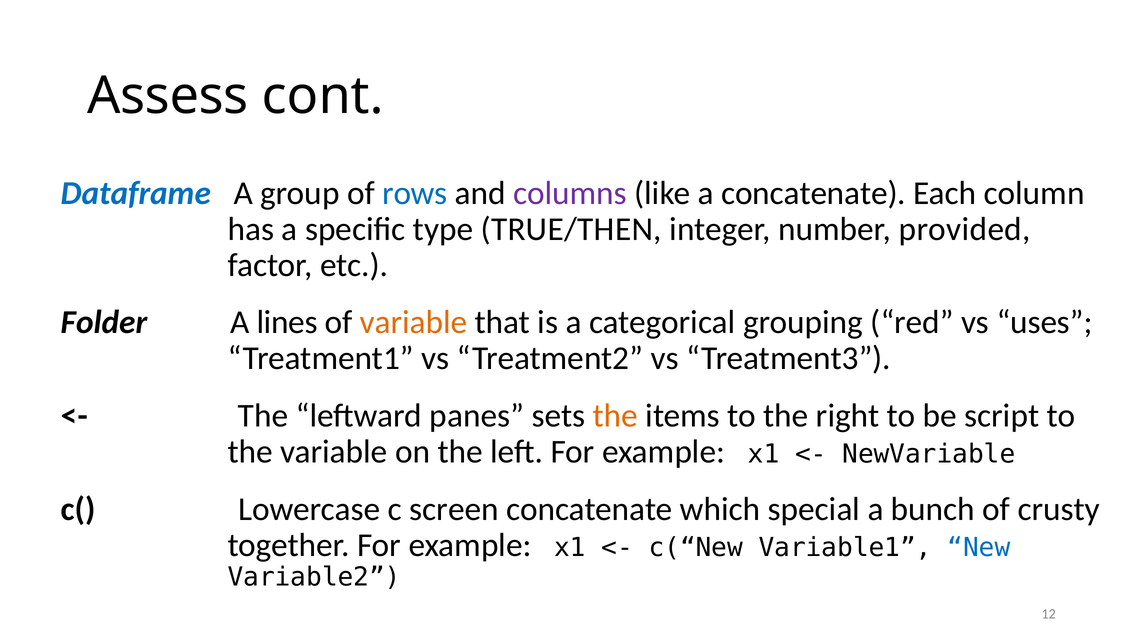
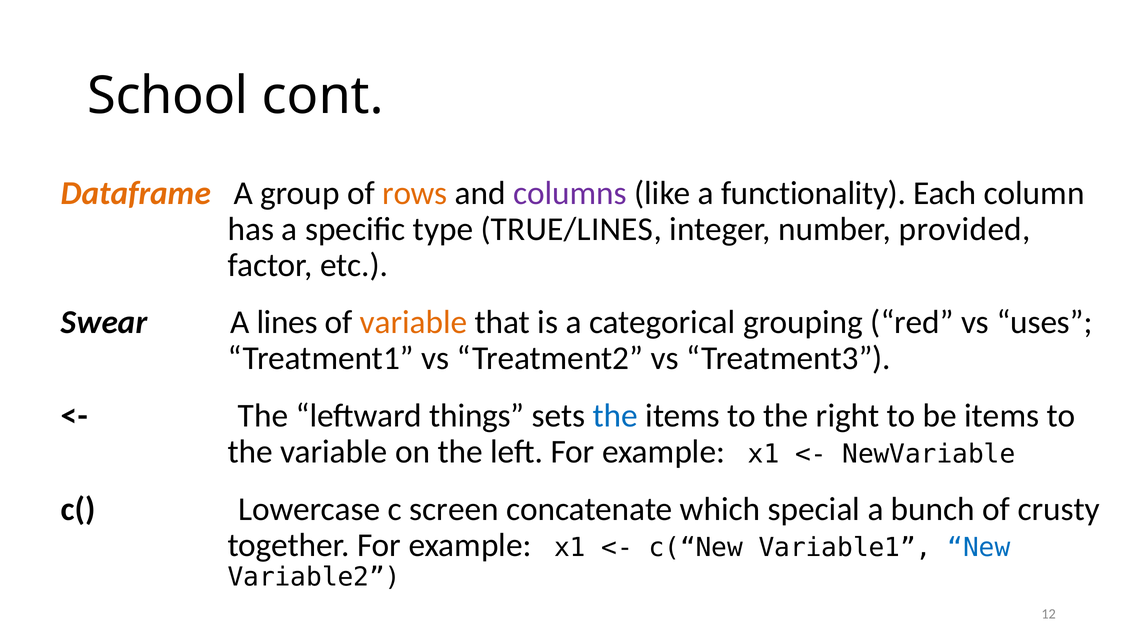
Assess: Assess -> School (168, 96)
Dataframe colour: blue -> orange (136, 193)
rows colour: blue -> orange (415, 193)
a concatenate: concatenate -> functionality (814, 193)
TRUE/THEN: TRUE/THEN -> TRUE/LINES (571, 229)
Folder: Folder -> Swear (104, 322)
panes: panes -> things (477, 416)
the colour: orange -> blue (615, 416)
be script: script -> items (1002, 416)
